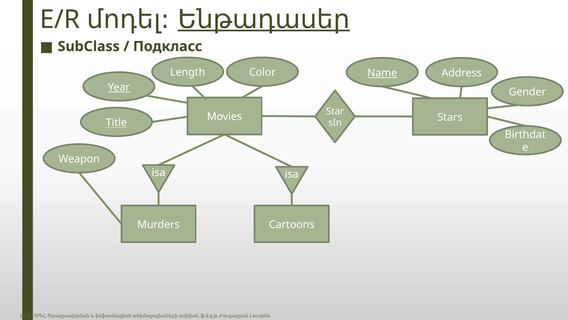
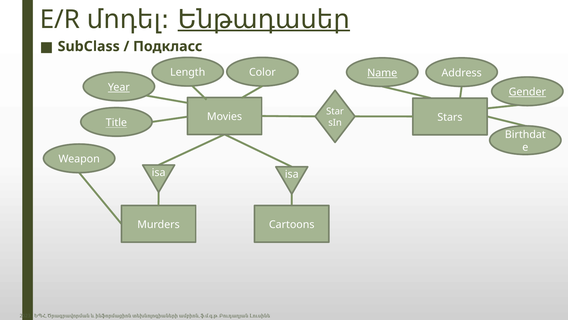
Gender underline: none -> present (527, 92)
